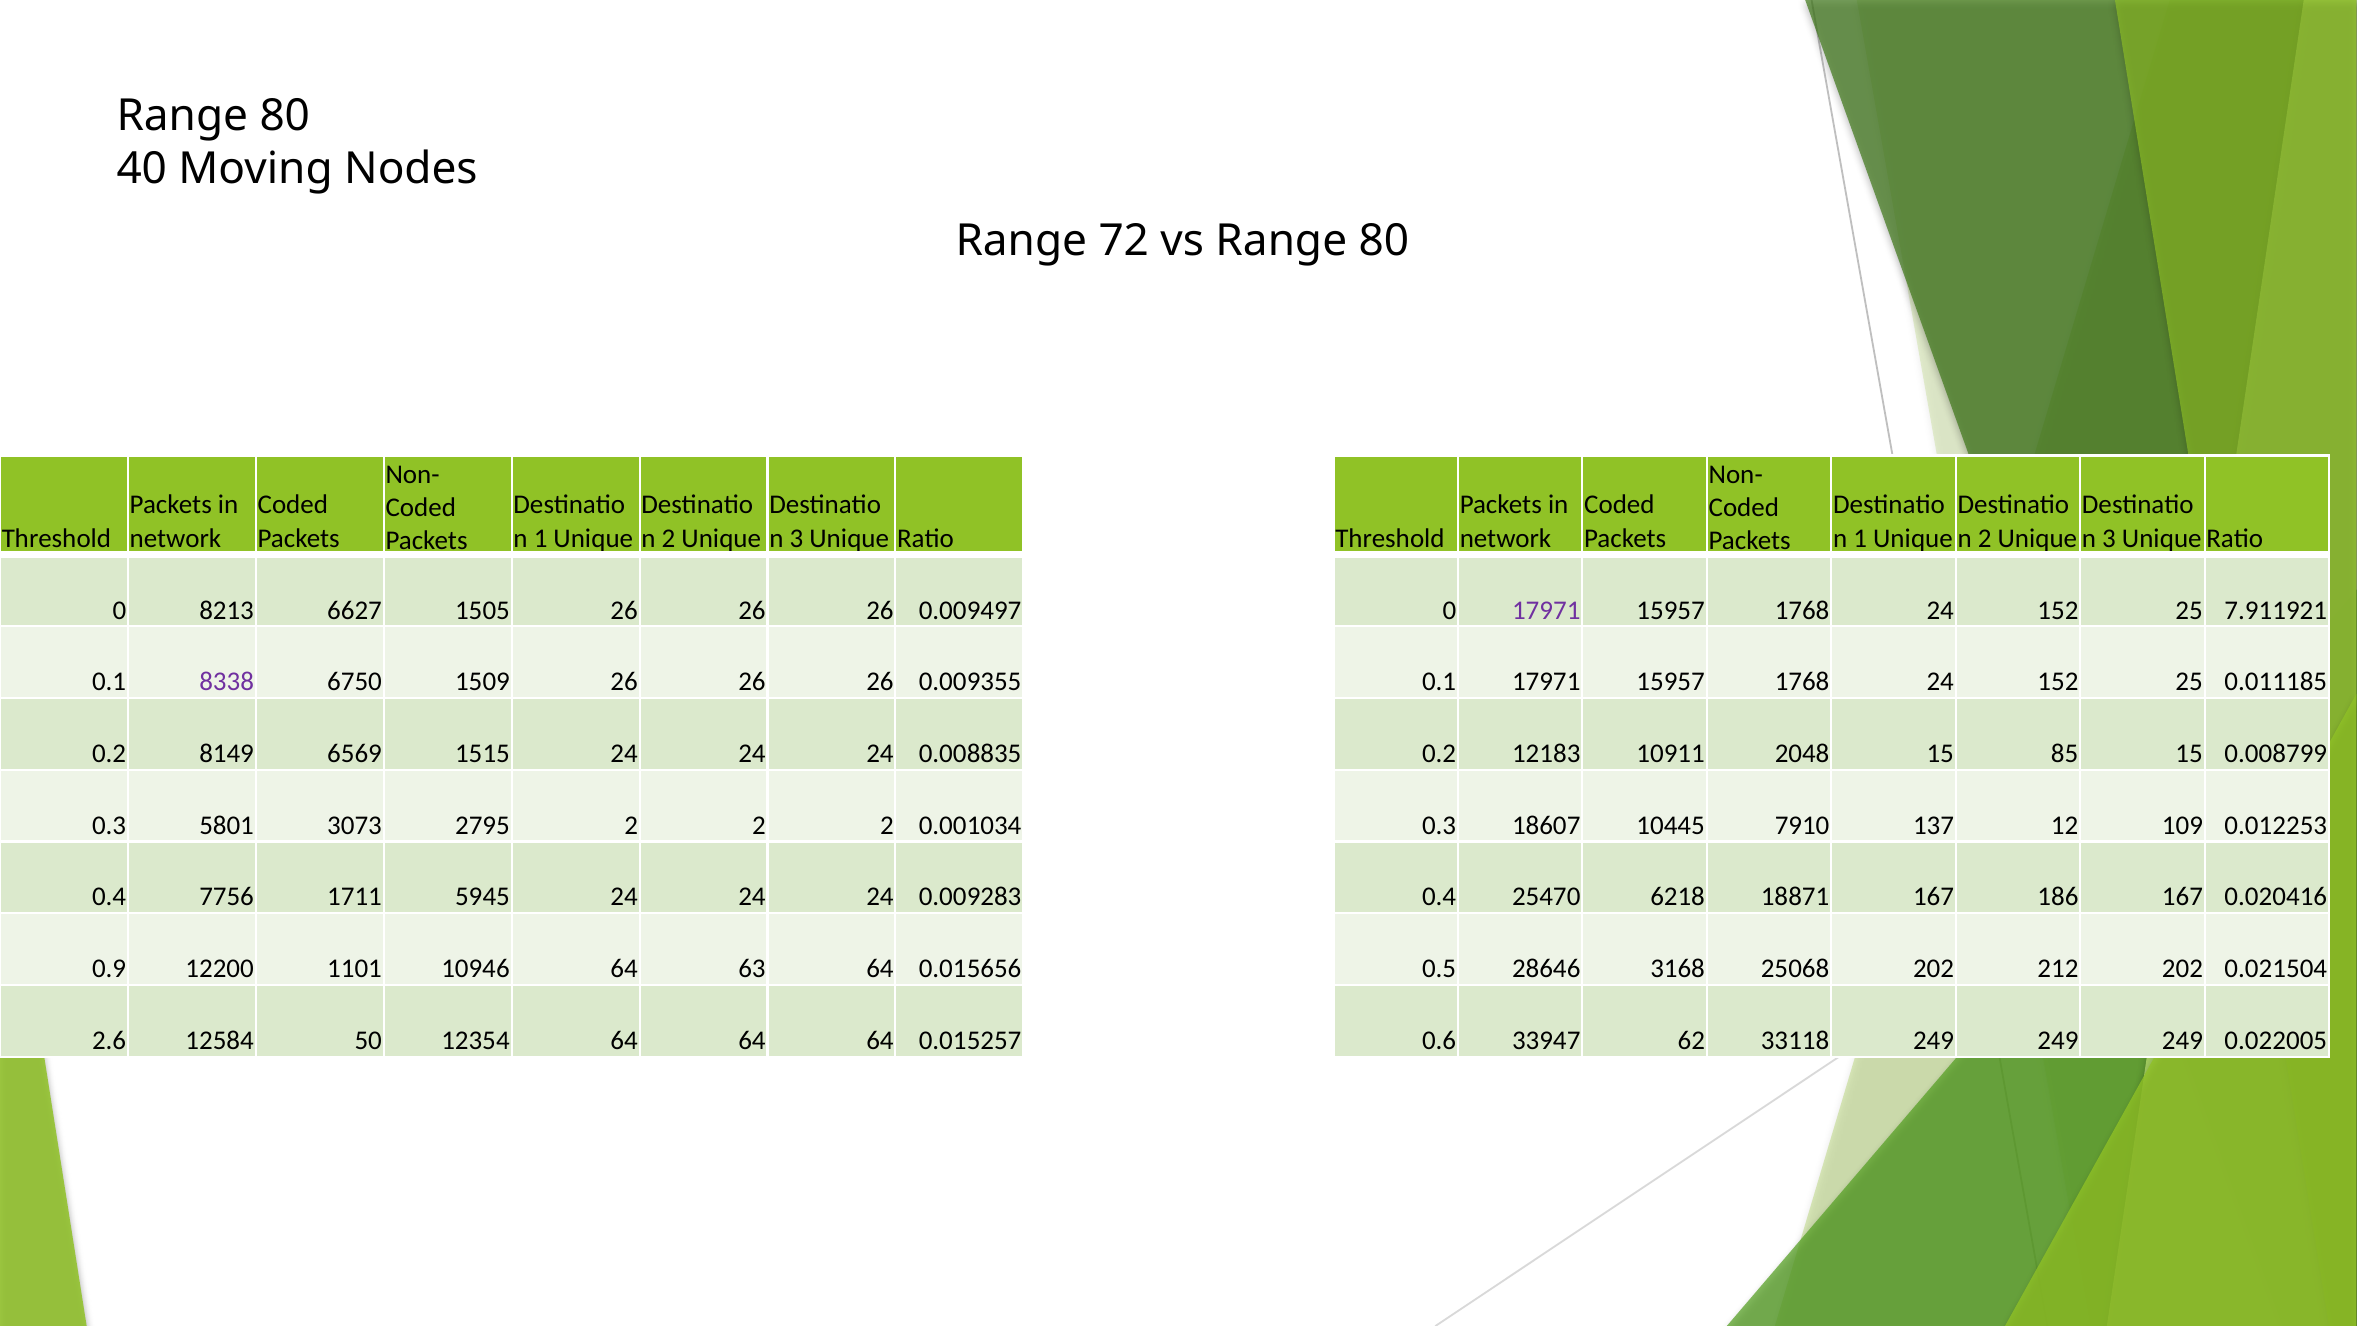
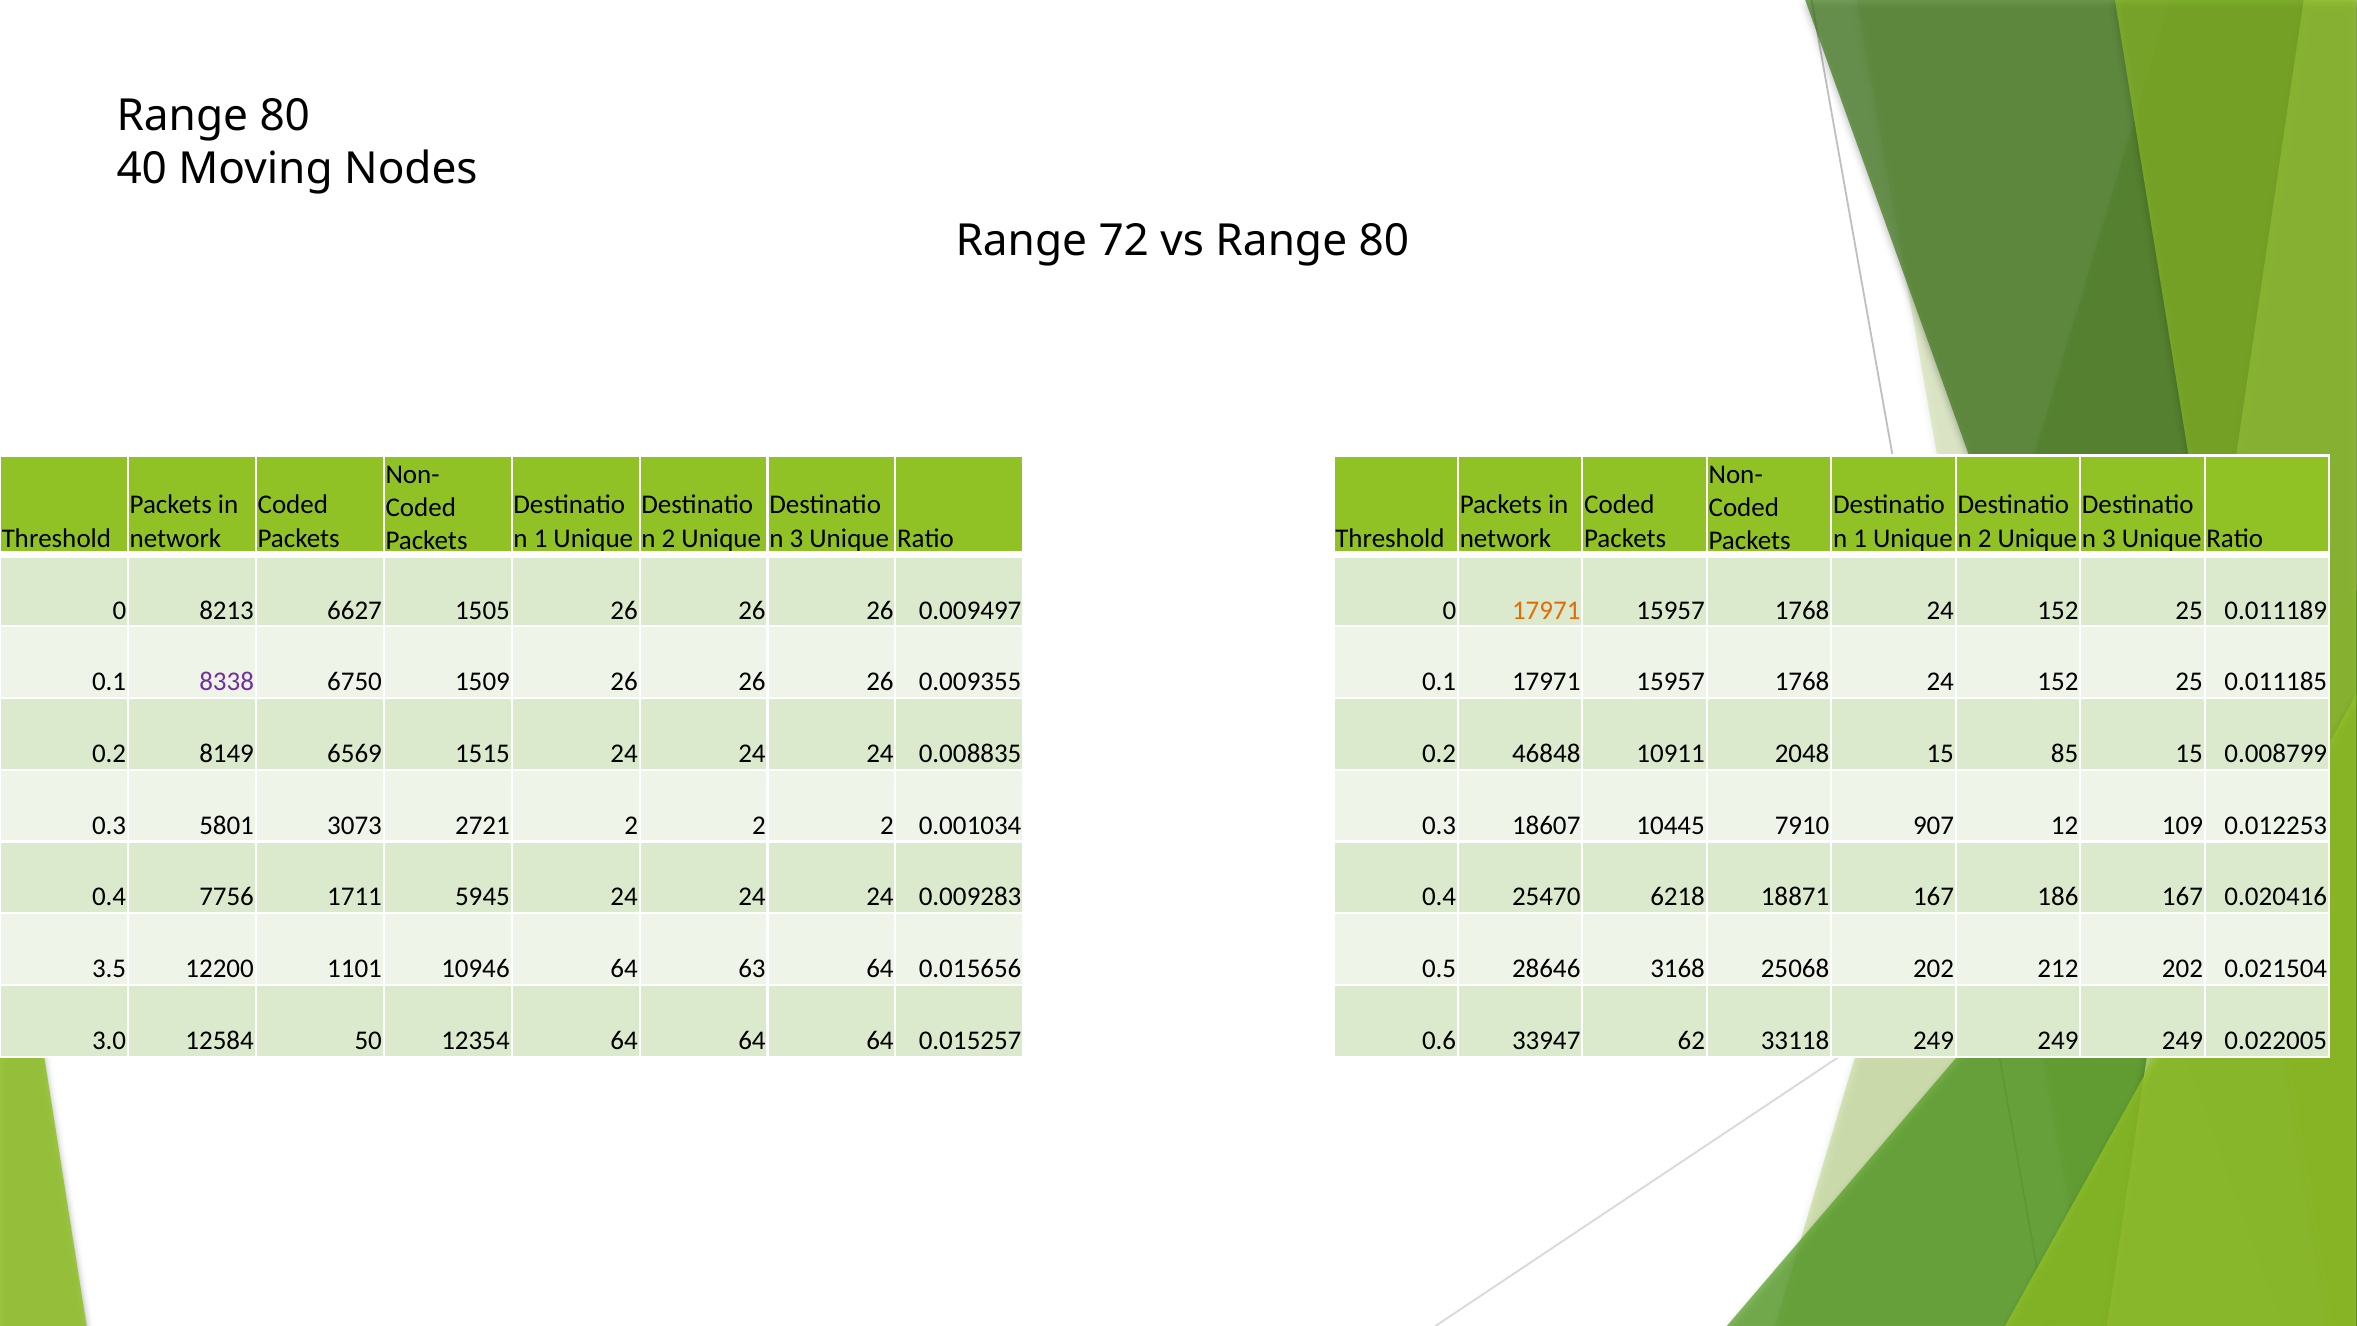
17971 colour: purple -> orange (1546, 610)
7.911921: 7.911921 -> 0.011189 (2276, 610)
12183: 12183 -> 46848 (1546, 753)
2795: 2795 -> 2721 (482, 825)
137: 137 -> 907 (1934, 825)
0.9: 0.9 -> 3.5 (109, 968)
2.6: 2.6 -> 3.0 (109, 1040)
